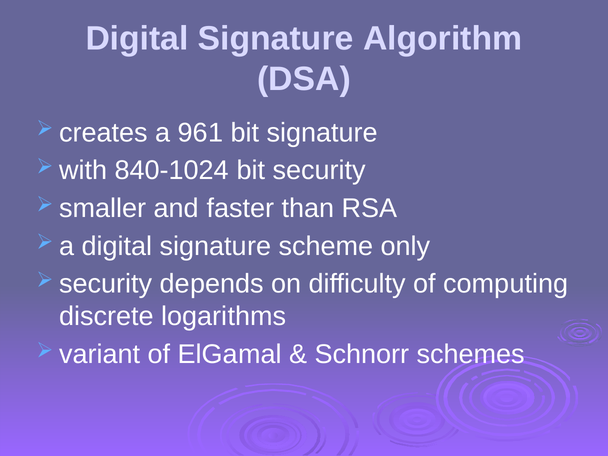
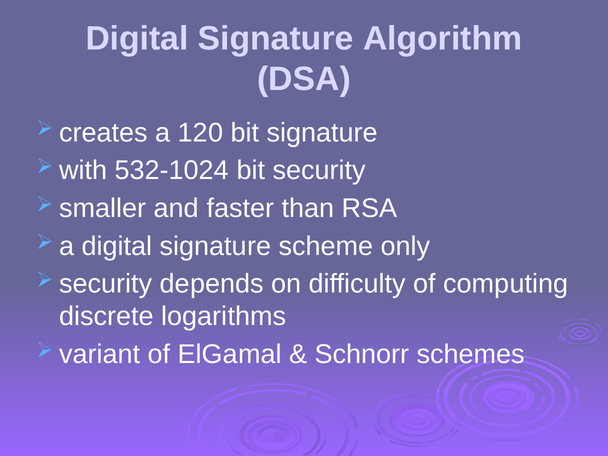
961: 961 -> 120 (201, 133)
840-1024: 840-1024 -> 532-1024 (172, 170)
